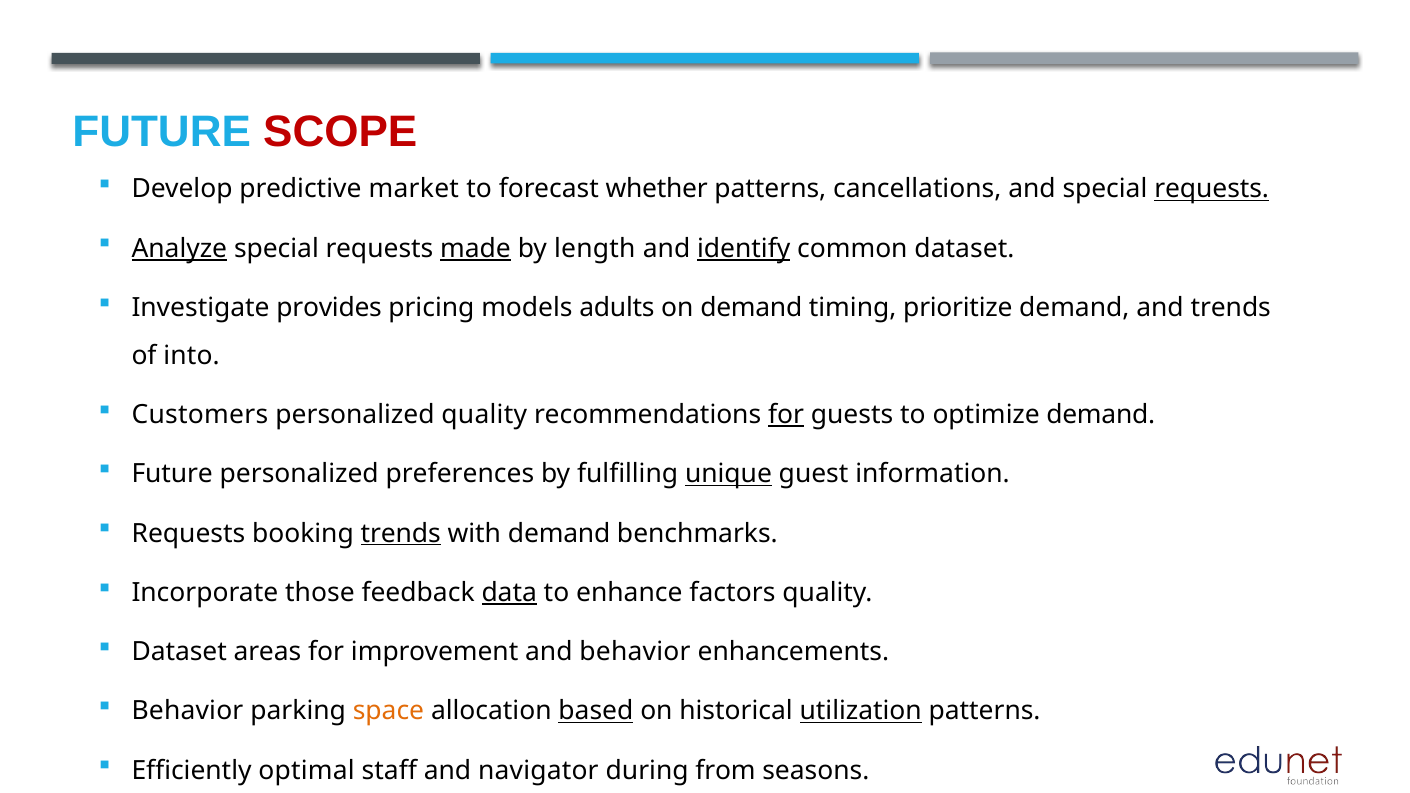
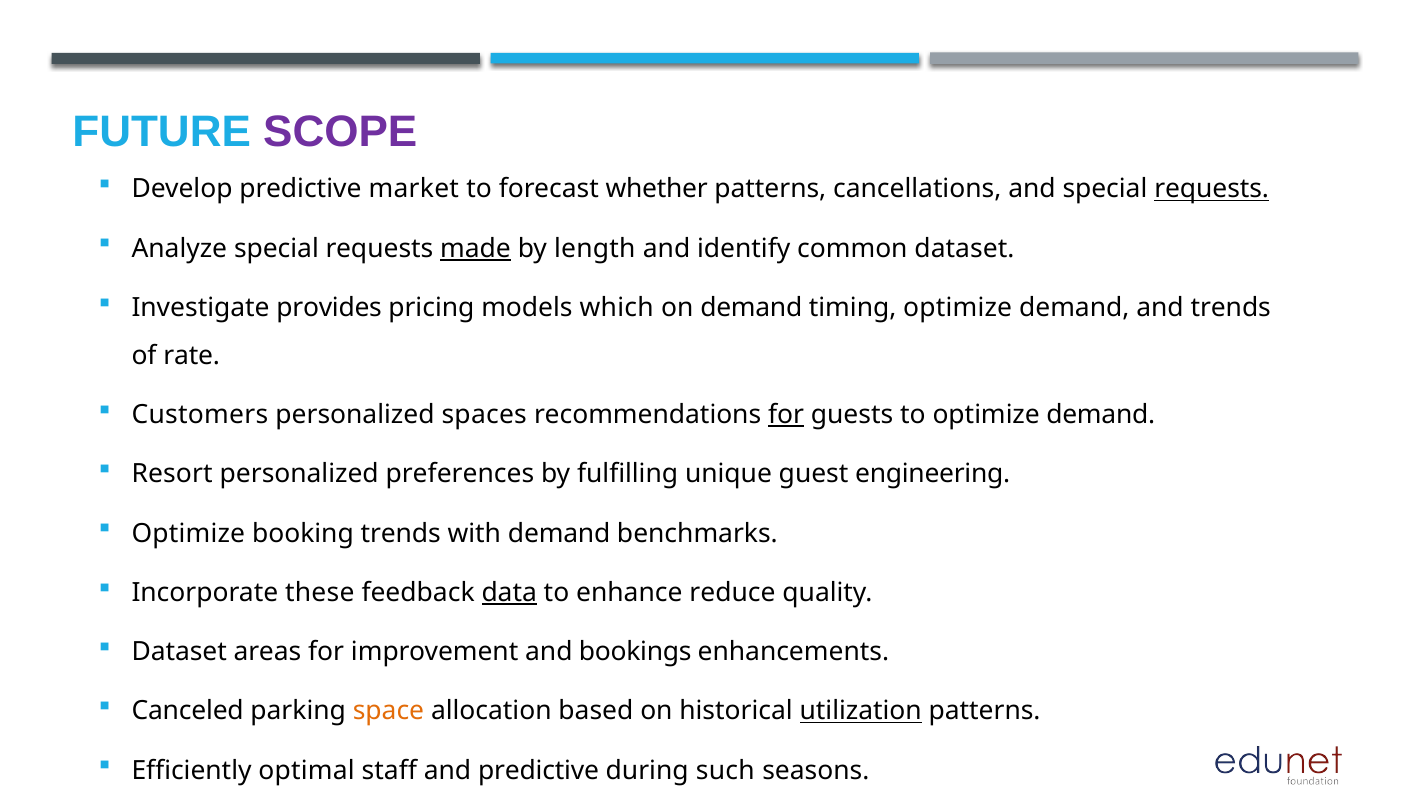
SCOPE colour: red -> purple (340, 132)
Analyze underline: present -> none (179, 248)
identify underline: present -> none (744, 248)
adults: adults -> which (617, 308)
timing prioritize: prioritize -> optimize (958, 308)
into: into -> rate (192, 355)
personalized quality: quality -> spaces (484, 415)
Future: Future -> Resort (172, 474)
unique underline: present -> none (728, 474)
information: information -> engineering (933, 474)
Requests: Requests -> Optimize (188, 533)
trends underline: present -> none (401, 533)
those: those -> these (320, 593)
factors: factors -> reduce (732, 593)
and behavior: behavior -> bookings (635, 652)
Behavior: Behavior -> Canceled (188, 711)
based underline: present -> none (596, 711)
and navigator: navigator -> predictive (539, 771)
from: from -> such (725, 771)
